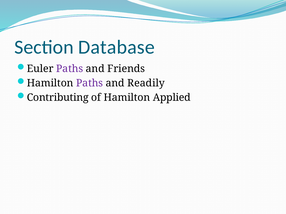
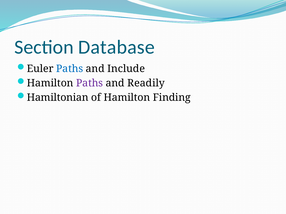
Paths colour: purple -> blue (70, 69)
Friends: Friends -> Include (126, 69)
Contributing: Contributing -> Hamiltonian (58, 98)
Applied: Applied -> Finding (172, 98)
